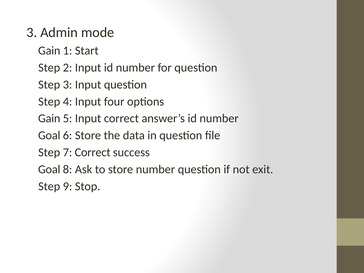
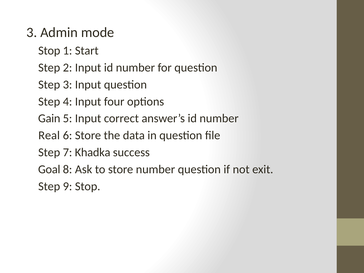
Gain: Gain -> Stop (49, 51)
Goal: Goal -> Real (49, 135)
7 Correct: Correct -> Khadka (93, 152)
